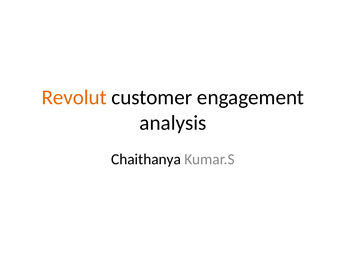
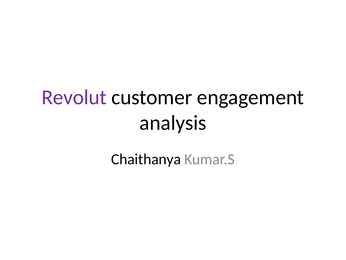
Revolut colour: orange -> purple (74, 97)
